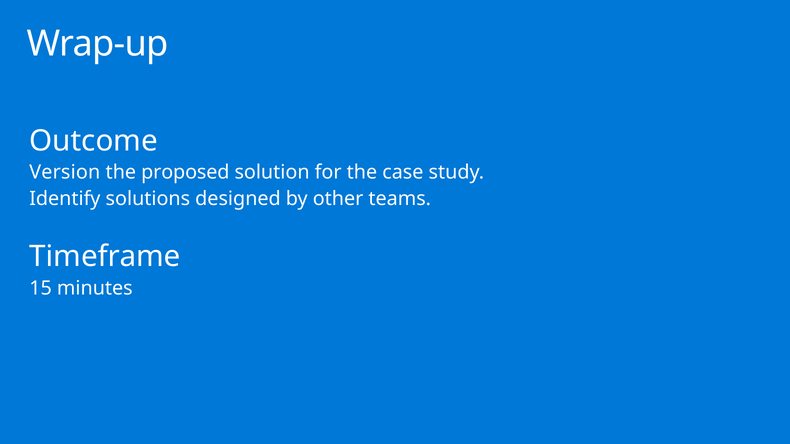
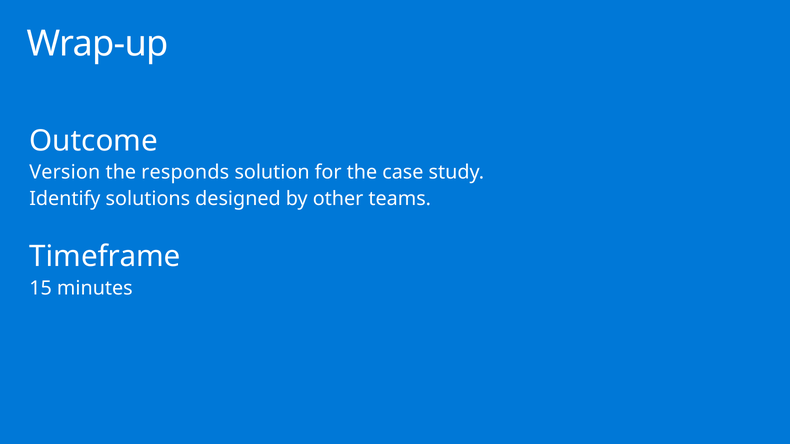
proposed: proposed -> responds (185, 173)
